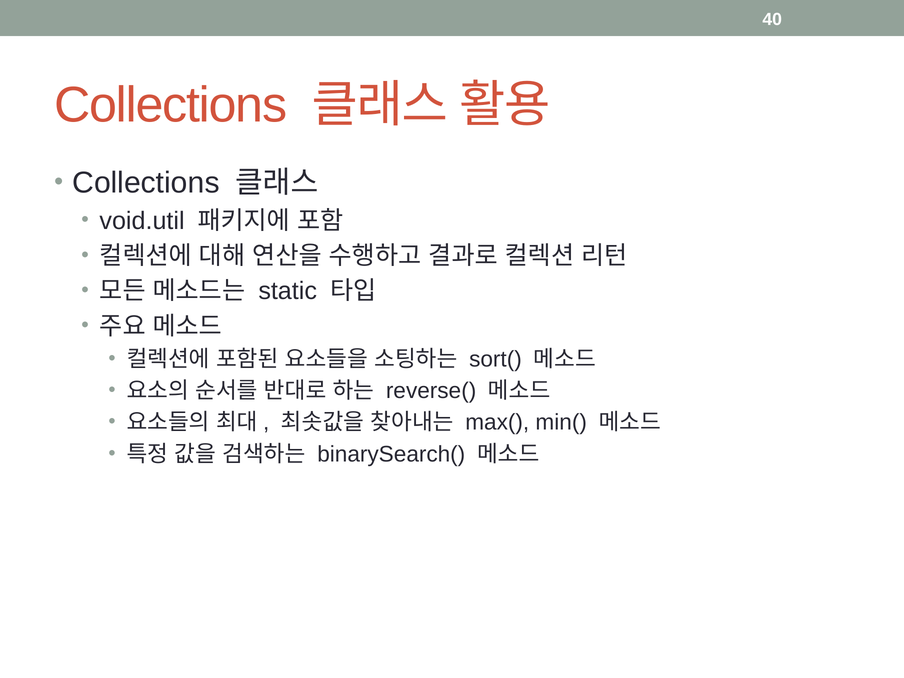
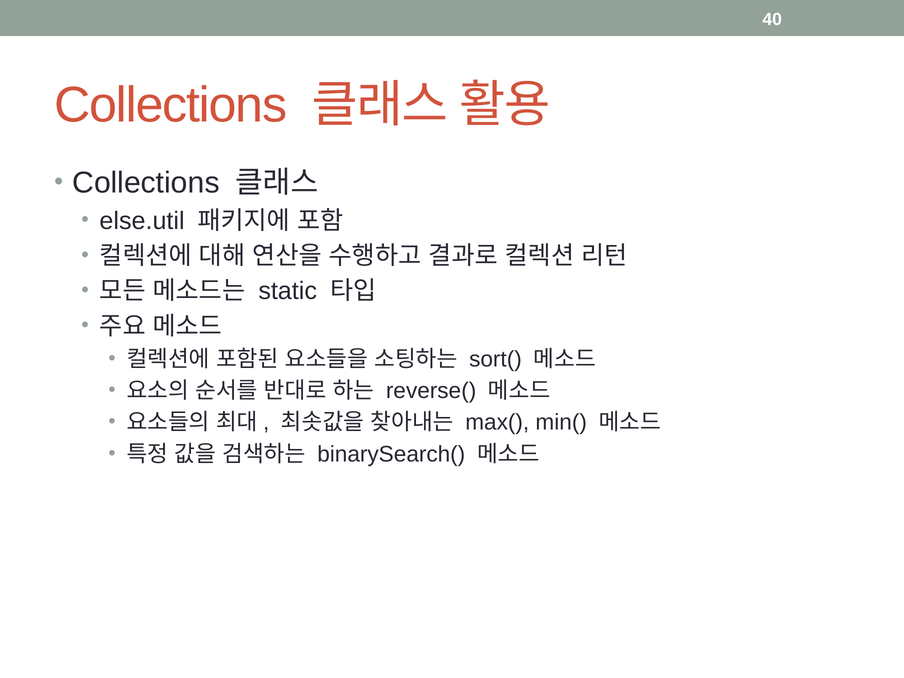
void.util: void.util -> else.util (142, 221)
